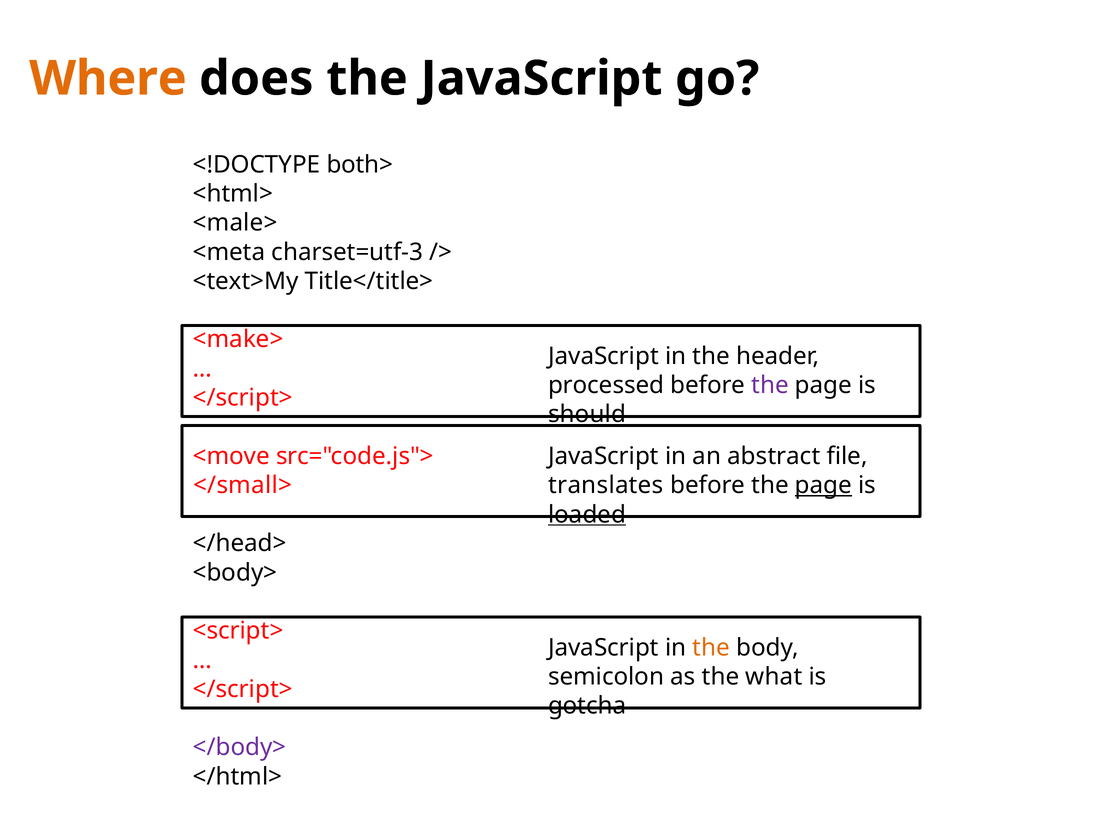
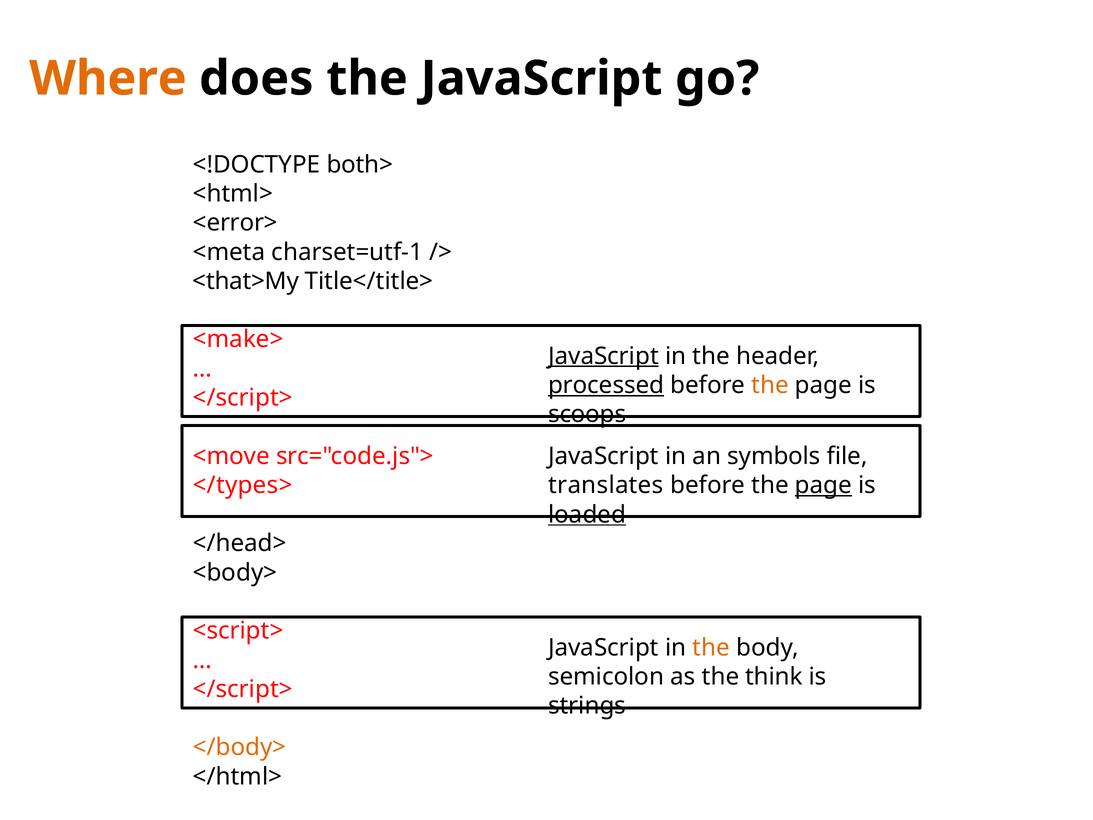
<male>: <male> -> <error> (235, 223)
charset=utf-3: charset=utf-3 -> charset=utf-1 (347, 252)
<text>My: <text>My -> <that>My (246, 281)
JavaScript underline: none -> present (603, 356)
processed underline: none -> present (606, 385)
the colour: purple -> orange (770, 385)
should: should -> scoops (587, 414)
abstract: abstract -> symbols (774, 456)
</small>: </small> -> </types> (243, 485)
what: what -> think (774, 677)
gotcha: gotcha -> strings (587, 706)
</body> colour: purple -> orange (240, 747)
